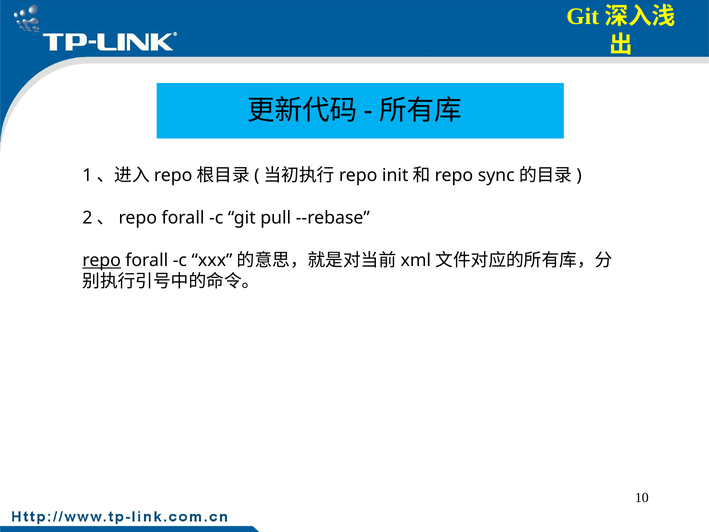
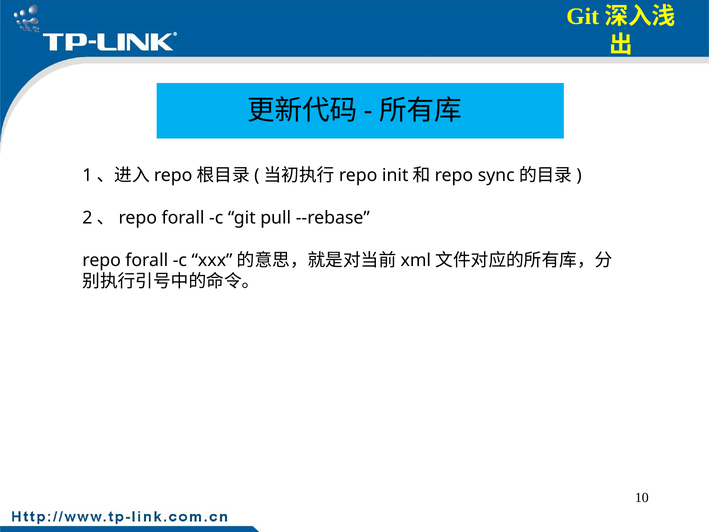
repo underline: present -> none (102, 260)
